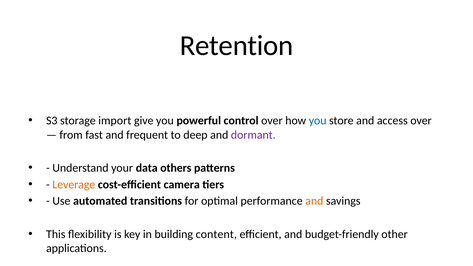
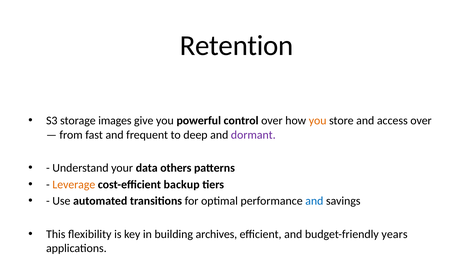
import: import -> images (115, 121)
you colour: blue -> orange (318, 121)
camera: camera -> backup (182, 185)
and colour: orange -> blue (314, 201)
content: content -> archives (216, 234)
other: other -> years (395, 234)
